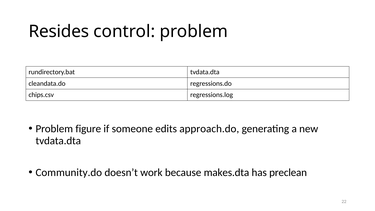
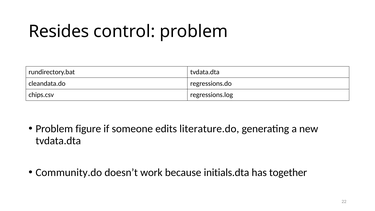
approach.do: approach.do -> literature.do (209, 129)
makes.dta: makes.dta -> initials.dta (226, 173)
preclean: preclean -> together (288, 173)
